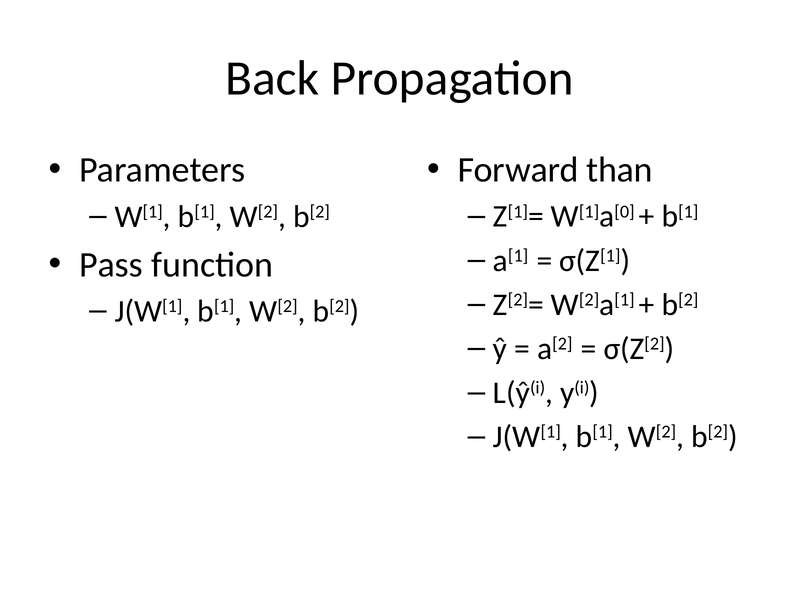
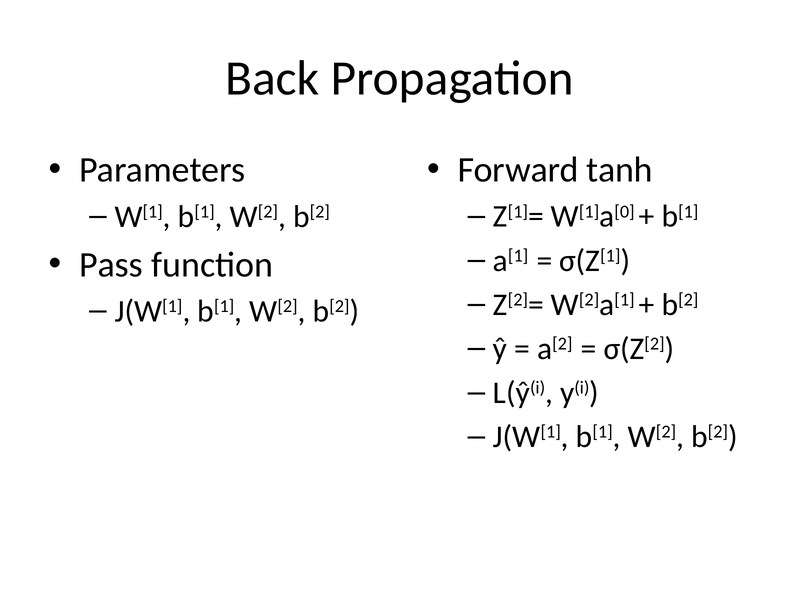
than: than -> tanh (619, 170)
